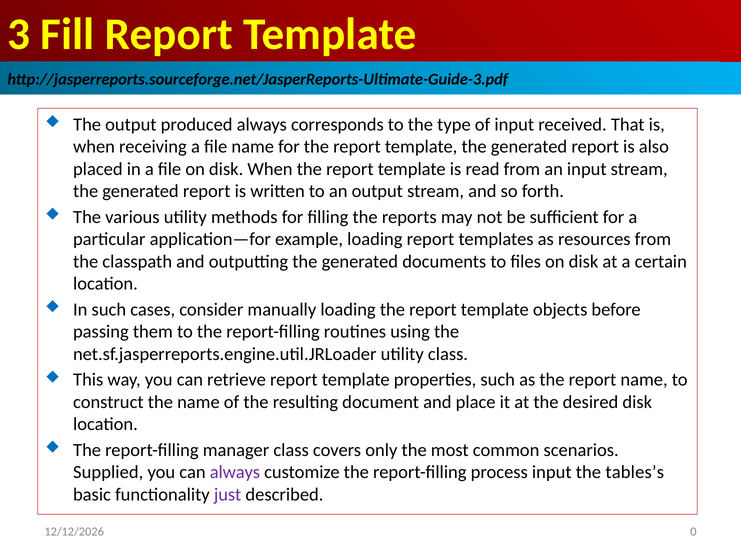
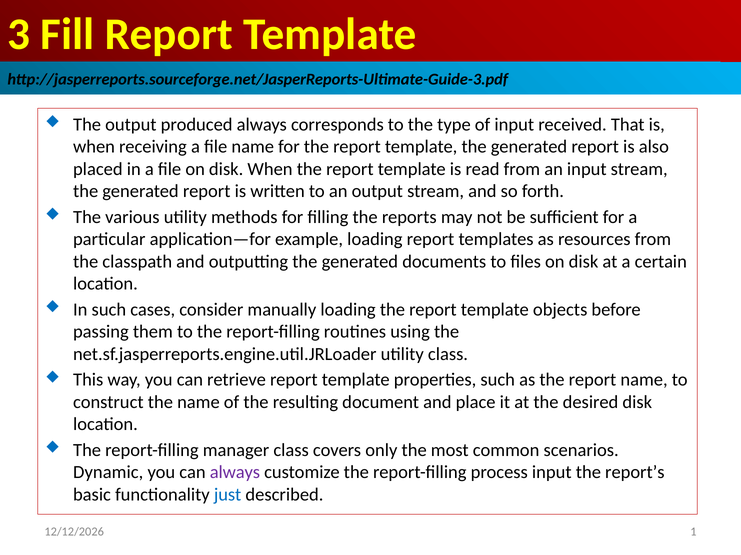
Supplied: Supplied -> Dynamic (108, 473)
tables’s: tables’s -> report’s (635, 473)
just colour: purple -> blue (228, 495)
0: 0 -> 1 (693, 532)
